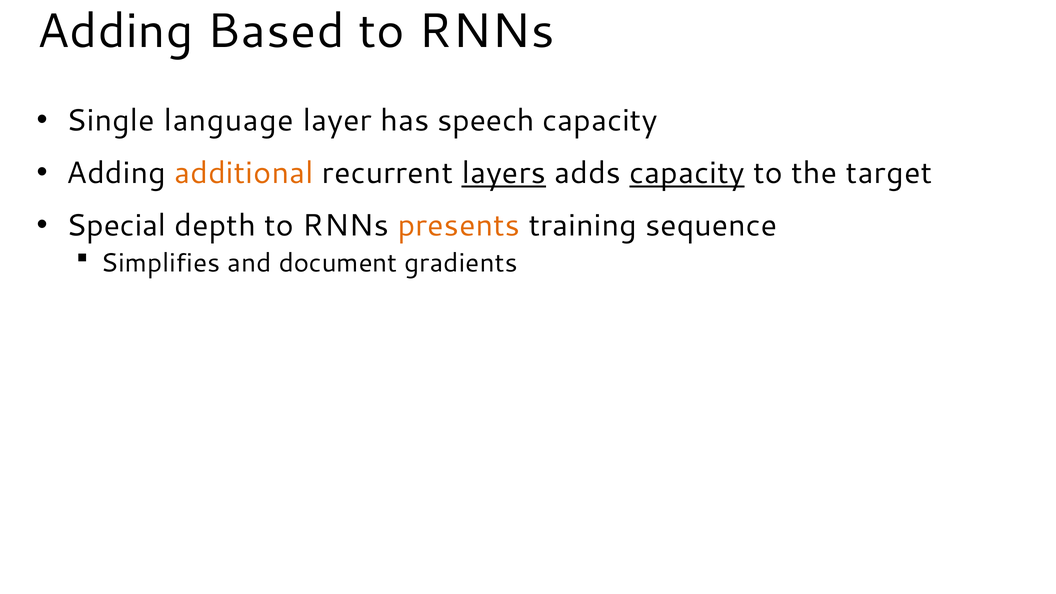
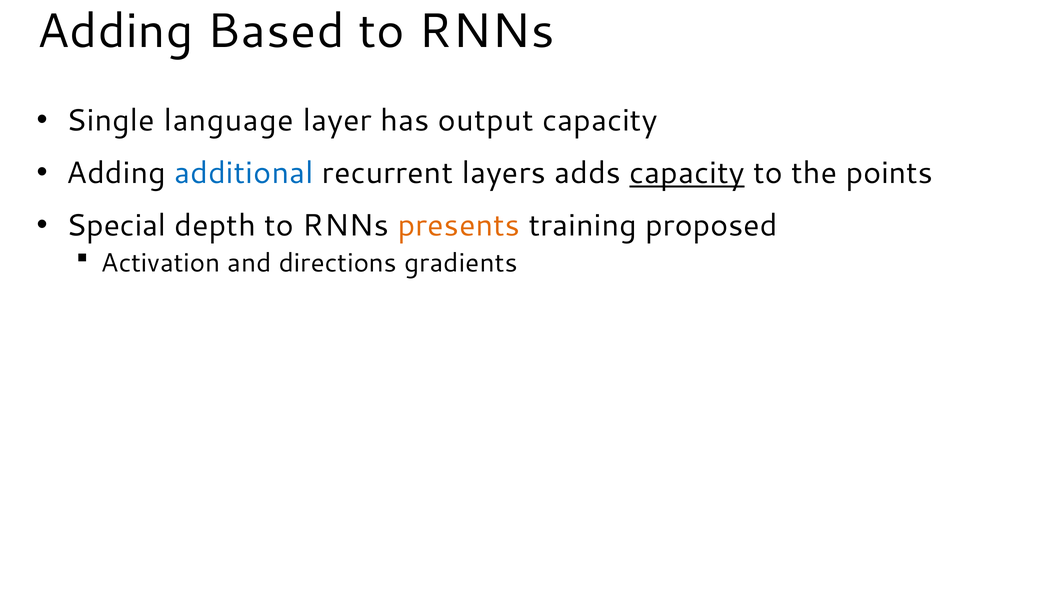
speech: speech -> output (486, 121)
additional colour: orange -> blue (244, 173)
layers underline: present -> none (504, 173)
target: target -> points (889, 173)
sequence: sequence -> proposed (711, 226)
Simplifies: Simplifies -> Activation (161, 263)
document: document -> directions (338, 263)
